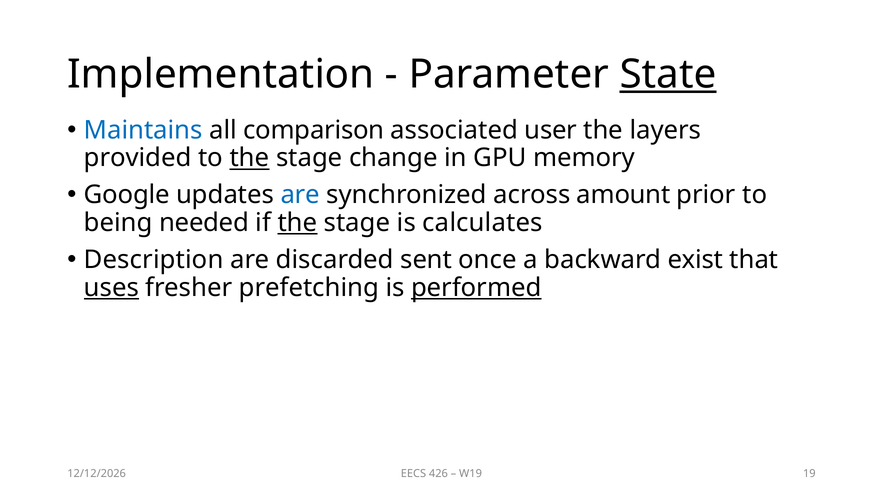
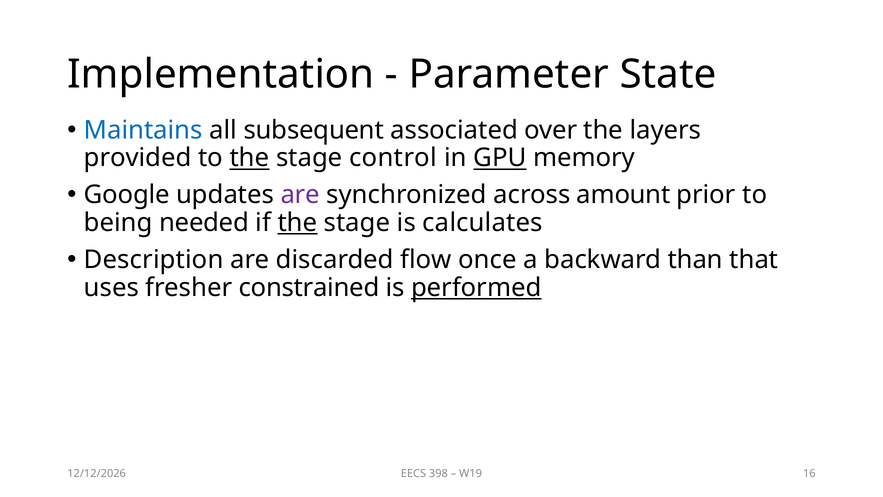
State underline: present -> none (668, 74)
comparison: comparison -> subsequent (314, 130)
user: user -> over (551, 130)
change: change -> control (393, 158)
GPU underline: none -> present (500, 158)
are colour: blue -> purple (300, 195)
sent: sent -> flow (426, 260)
exist: exist -> than (695, 260)
uses underline: present -> none (111, 287)
prefetching: prefetching -> constrained (309, 287)
426: 426 -> 398 (438, 473)
19: 19 -> 16 (809, 473)
